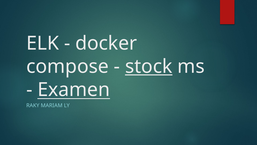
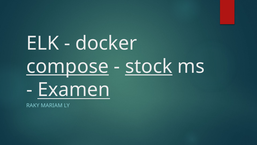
compose underline: none -> present (68, 66)
